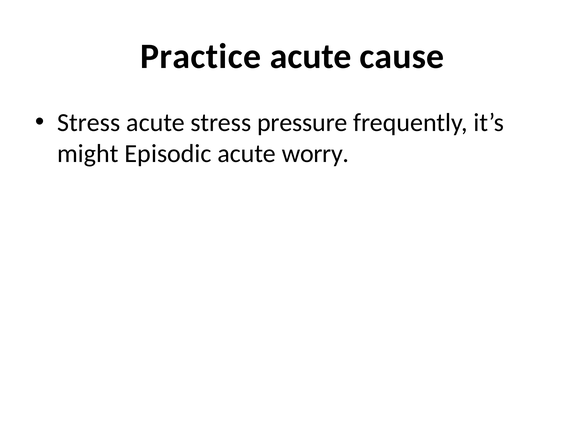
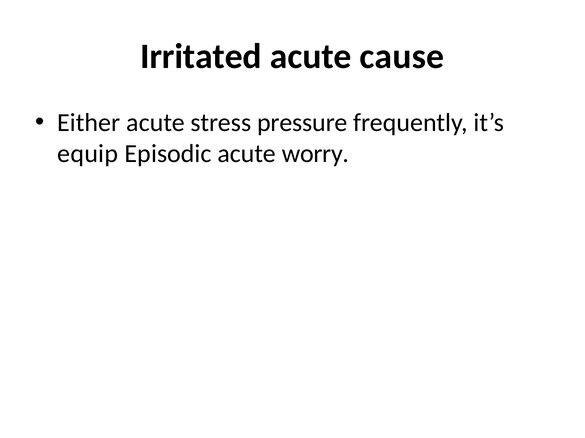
Practice: Practice -> Irritated (201, 57)
Stress: Stress -> Either (89, 123)
might: might -> equip (88, 154)
